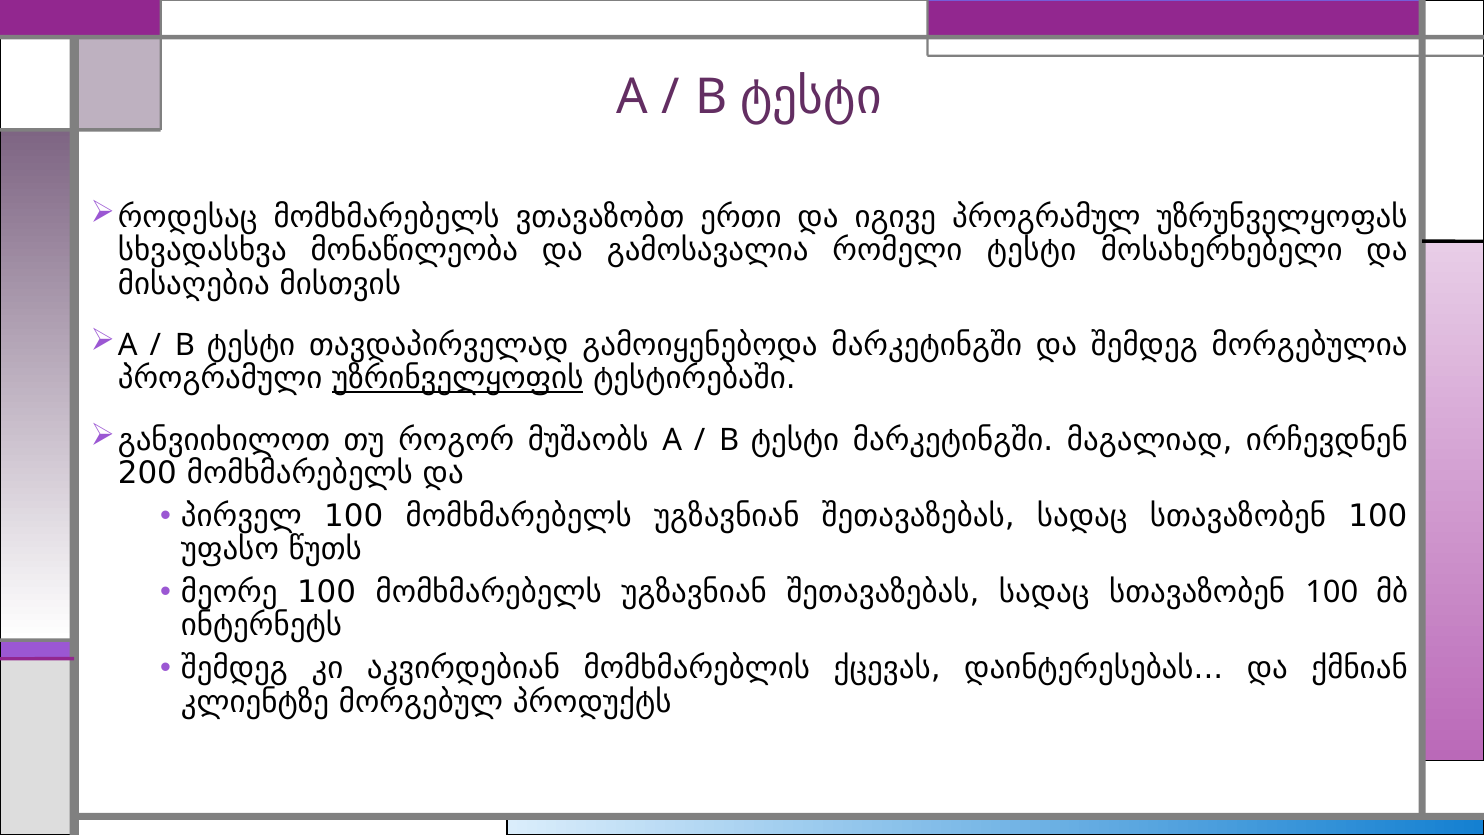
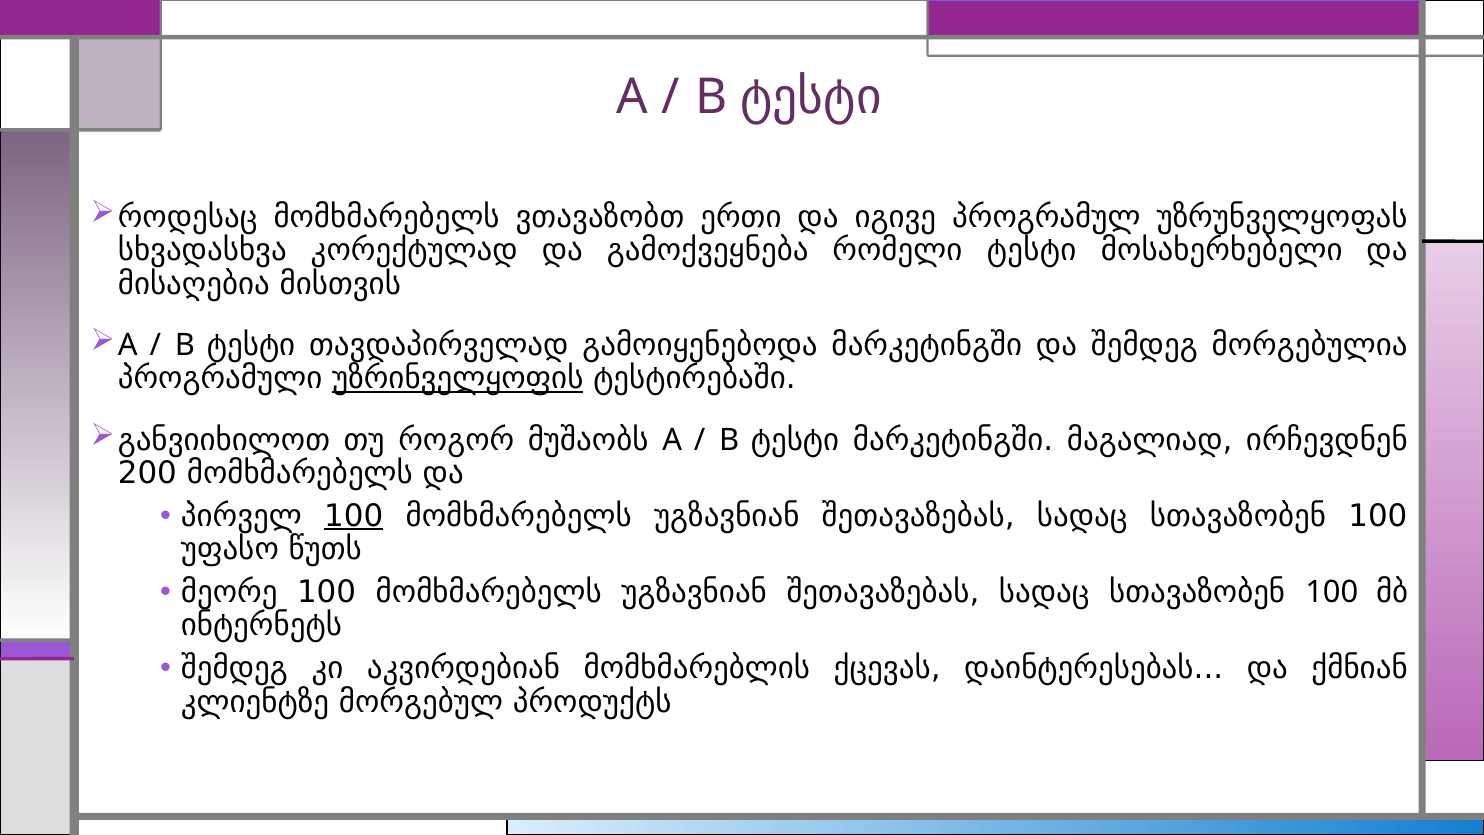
მონაწილეობა: მონაწილეობა -> კორექტულად (414, 250)
გამოსავალია: გამოსავალია -> გამოქვეყნება (708, 250)
100 underline: none -> present (354, 516)
